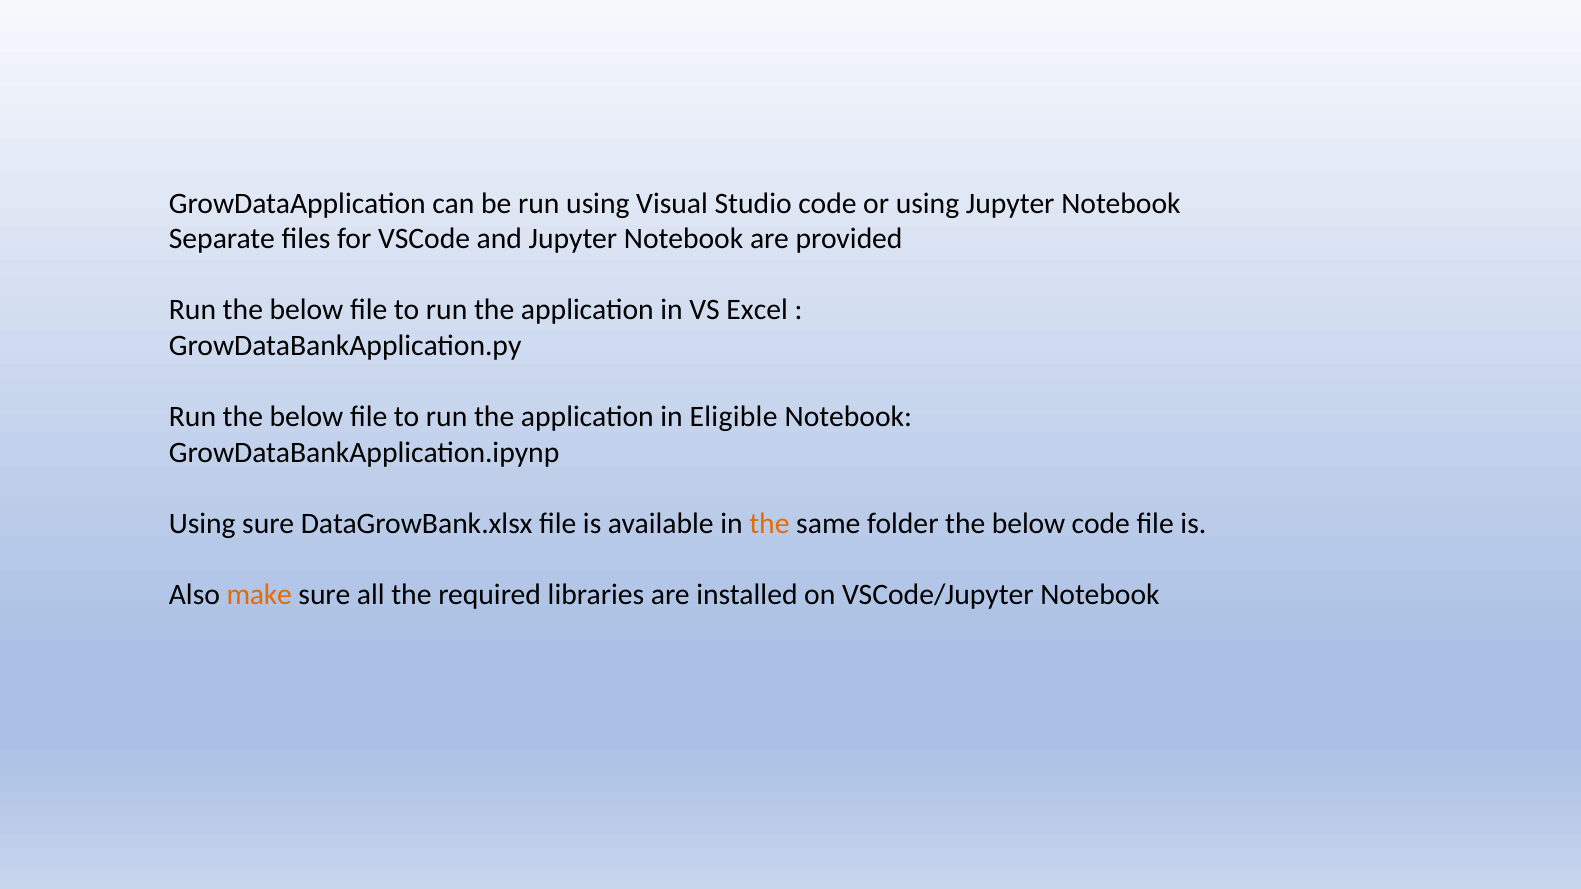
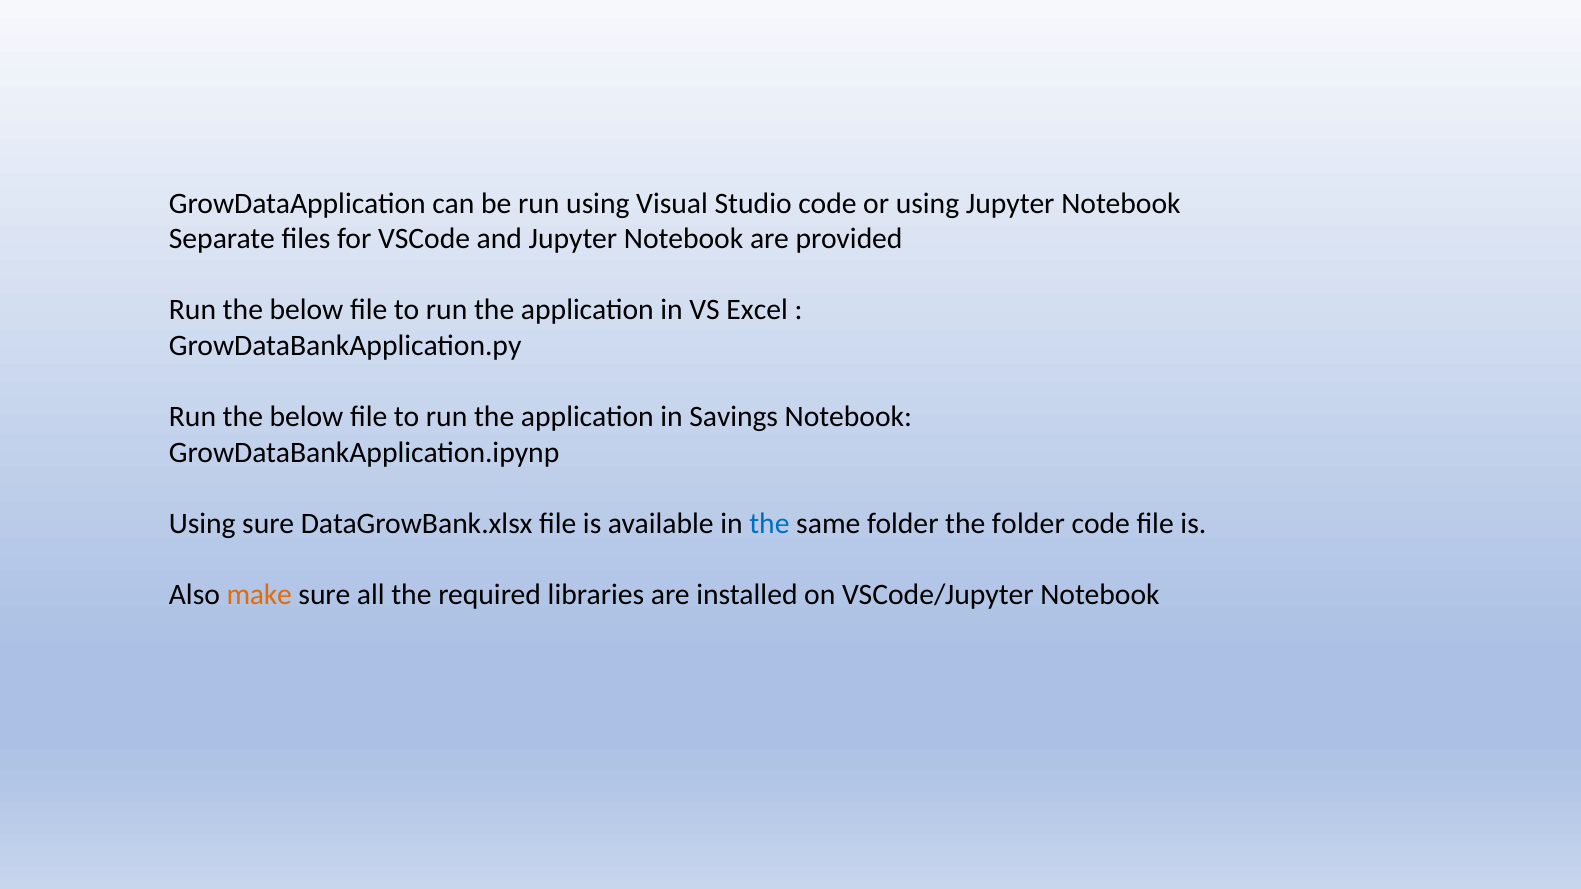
Eligible: Eligible -> Savings (734, 417)
the colour: orange -> blue (769, 524)
folder the below: below -> folder (1028, 524)
